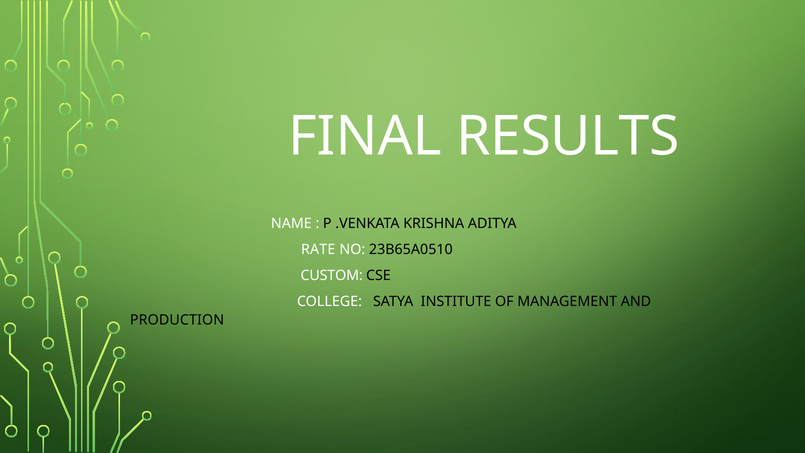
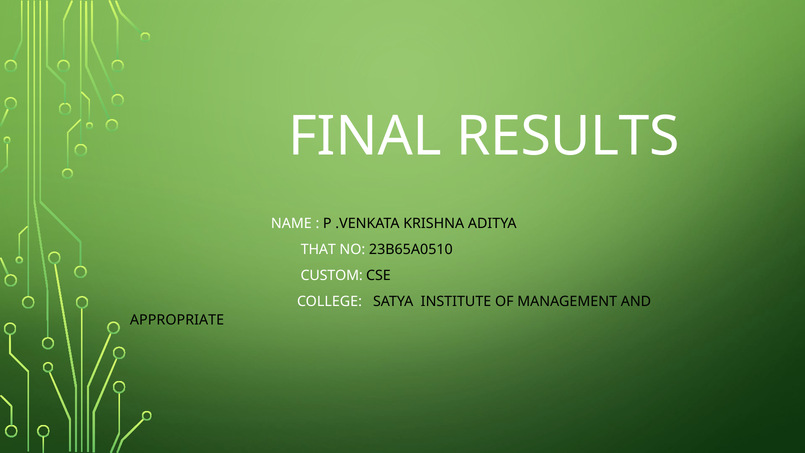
RATE: RATE -> THAT (318, 249)
PRODUCTION: PRODUCTION -> APPROPRIATE (177, 320)
